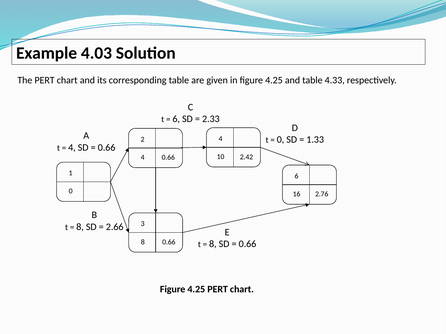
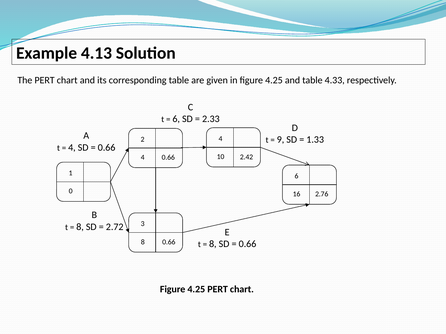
4.03: 4.03 -> 4.13 (96, 53)
0: 0 -> 9 (280, 140)
2.66: 2.66 -> 2.72 (115, 227)
